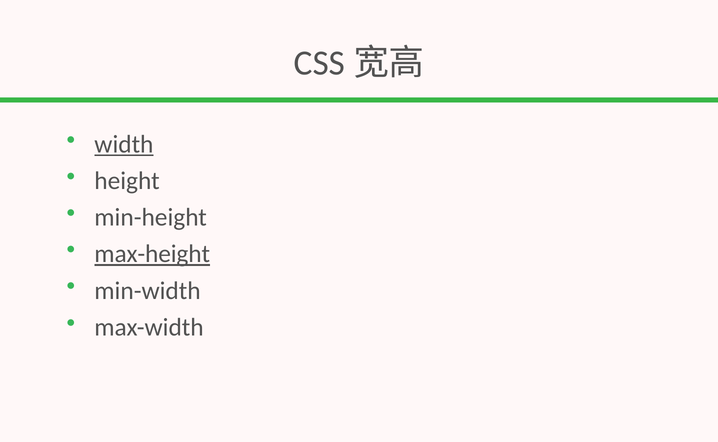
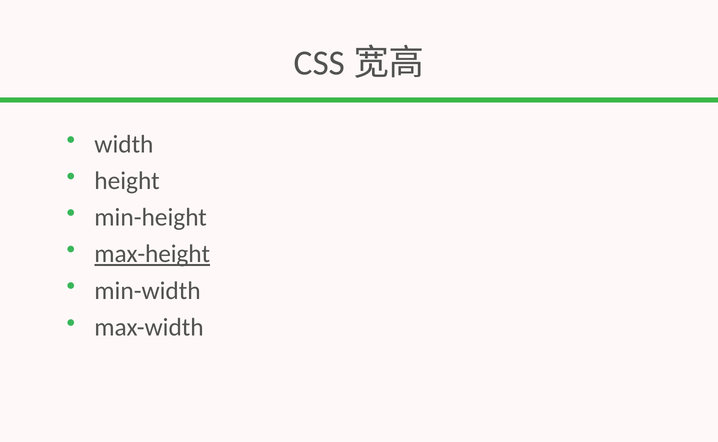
width underline: present -> none (124, 144)
